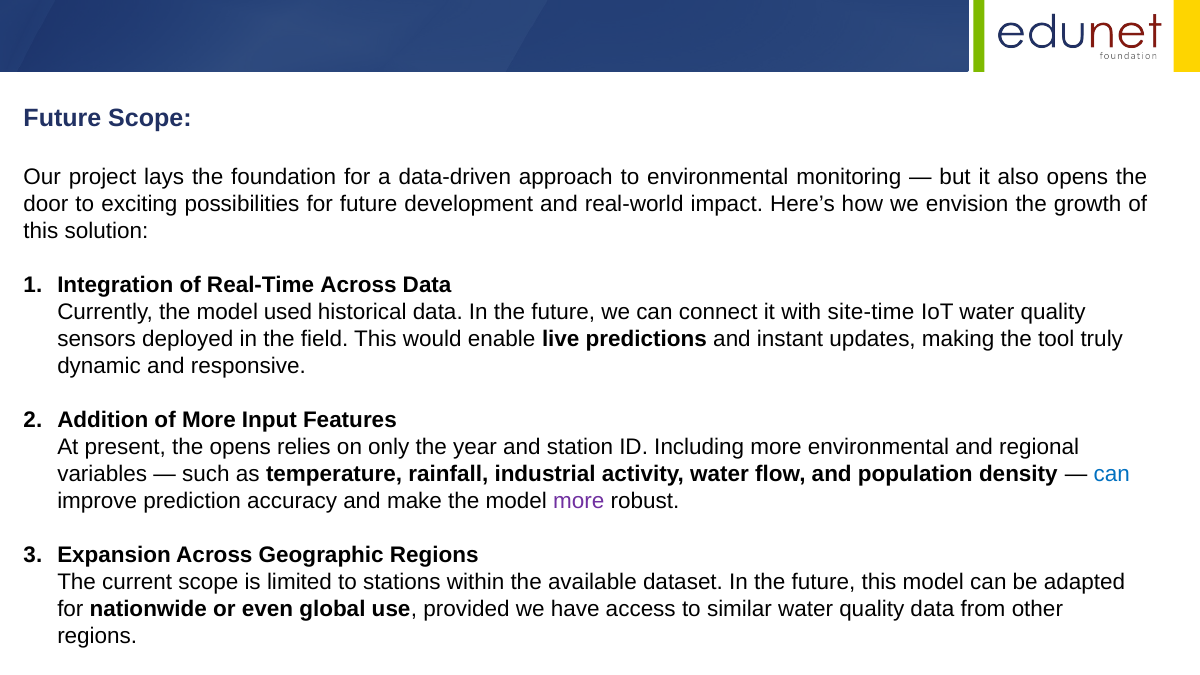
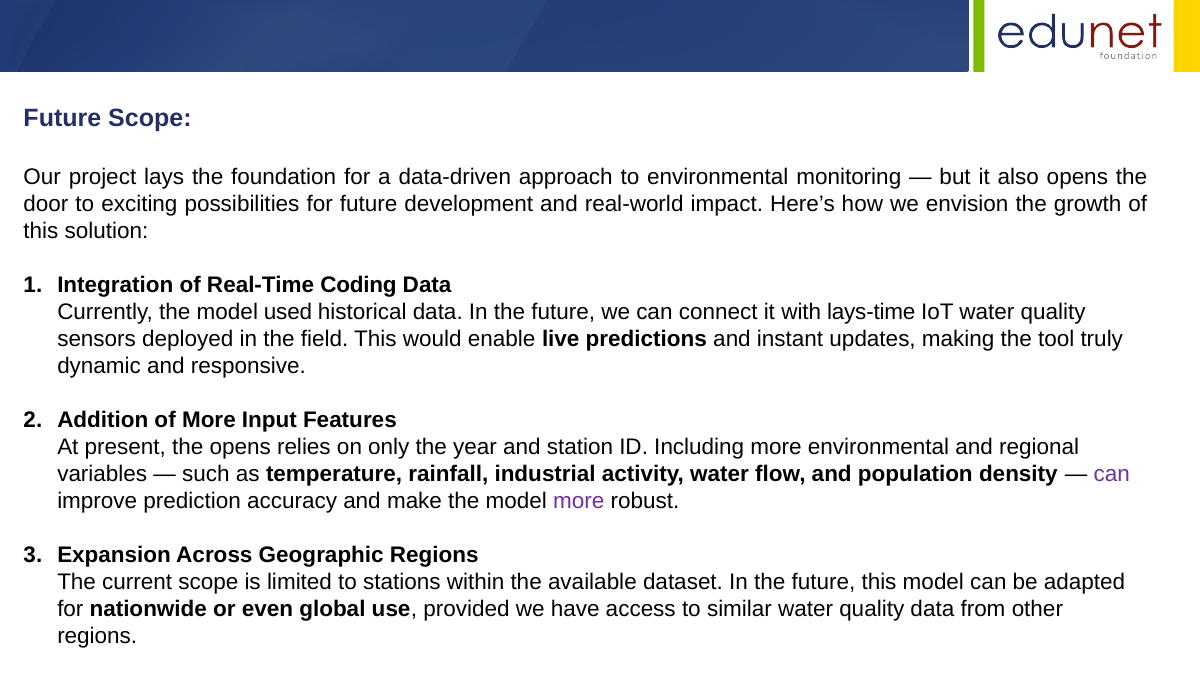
Real-Time Across: Across -> Coding (359, 285)
site-time: site-time -> lays-time (871, 312)
can colour: blue -> purple (1112, 474)
